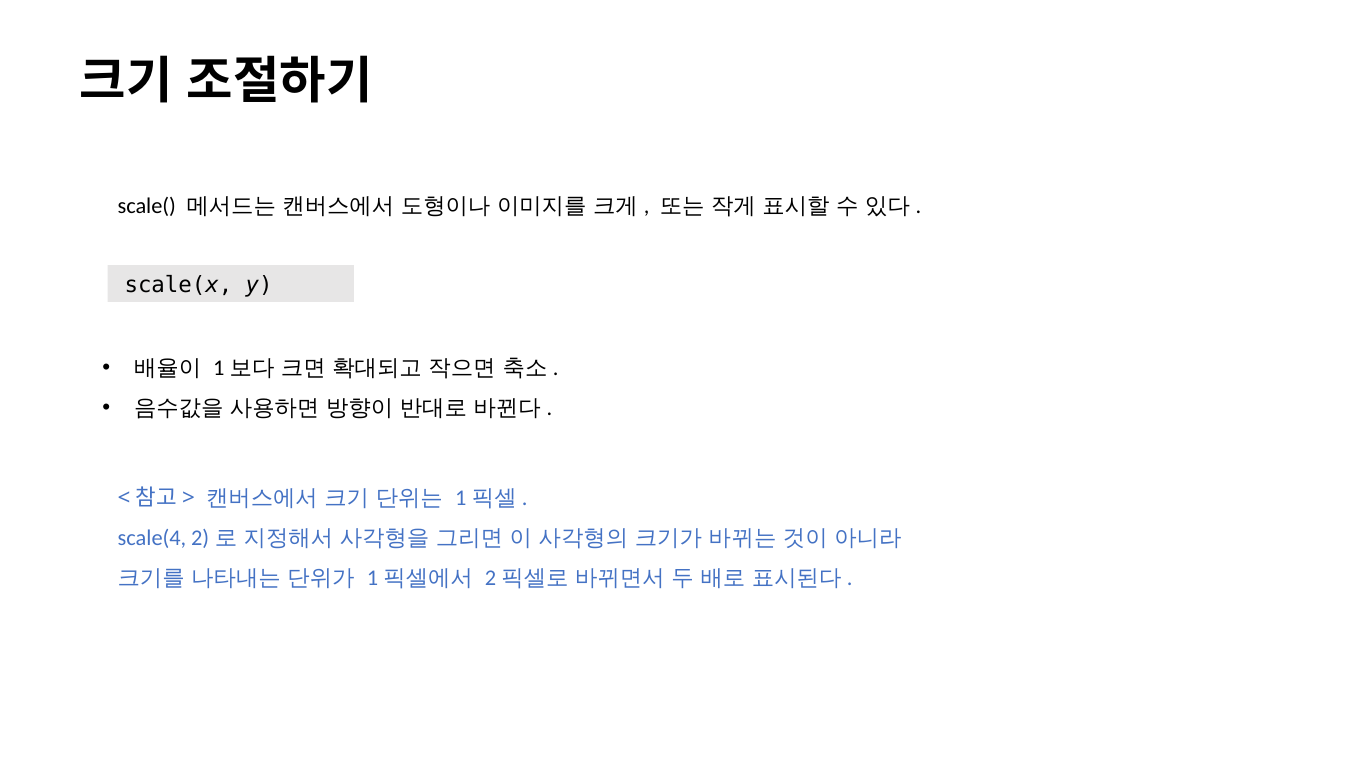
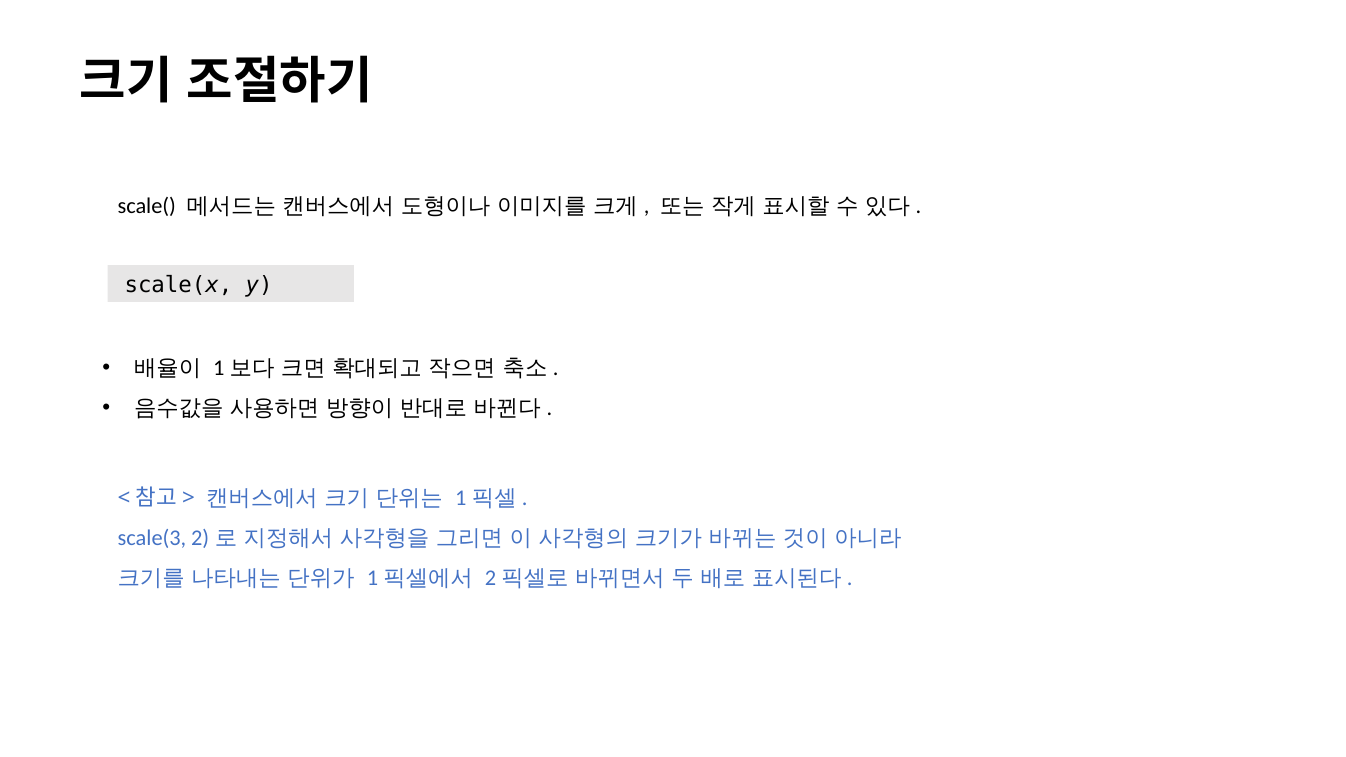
scale(4: scale(4 -> scale(3 (152, 538)
